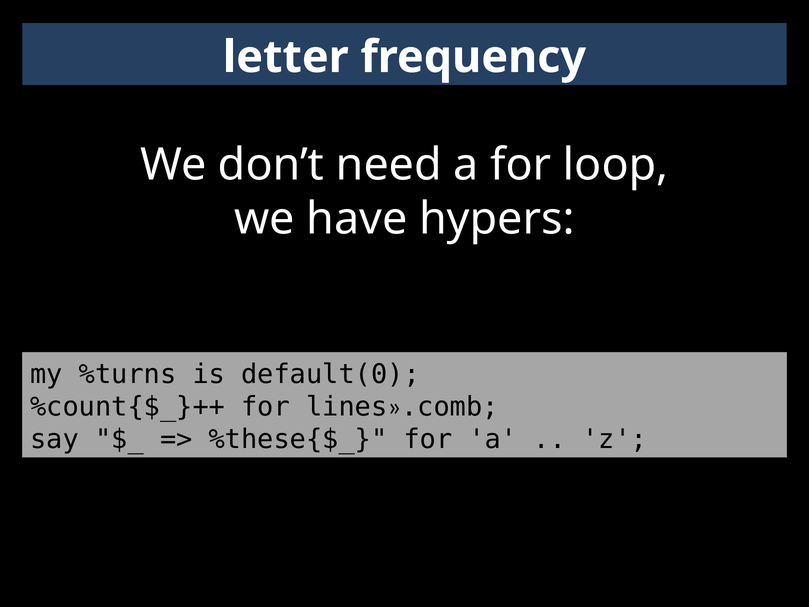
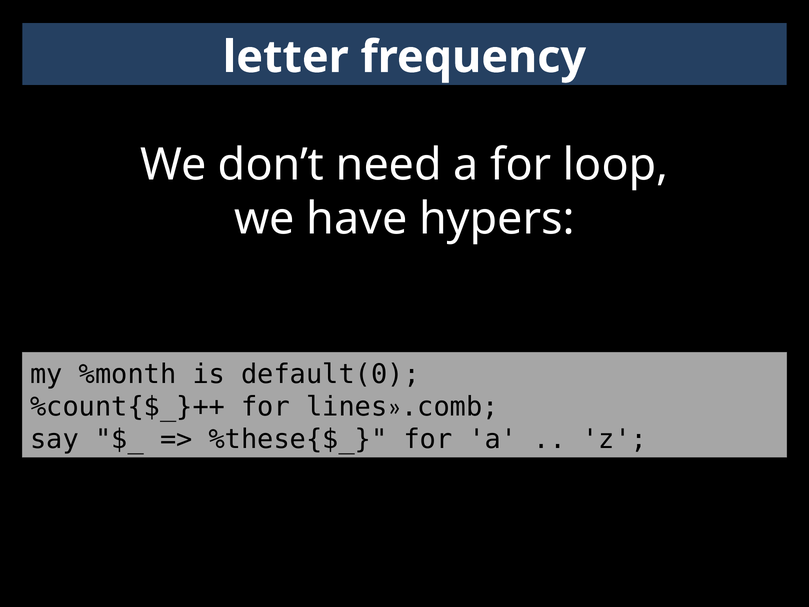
%turns: %turns -> %month (128, 374)
